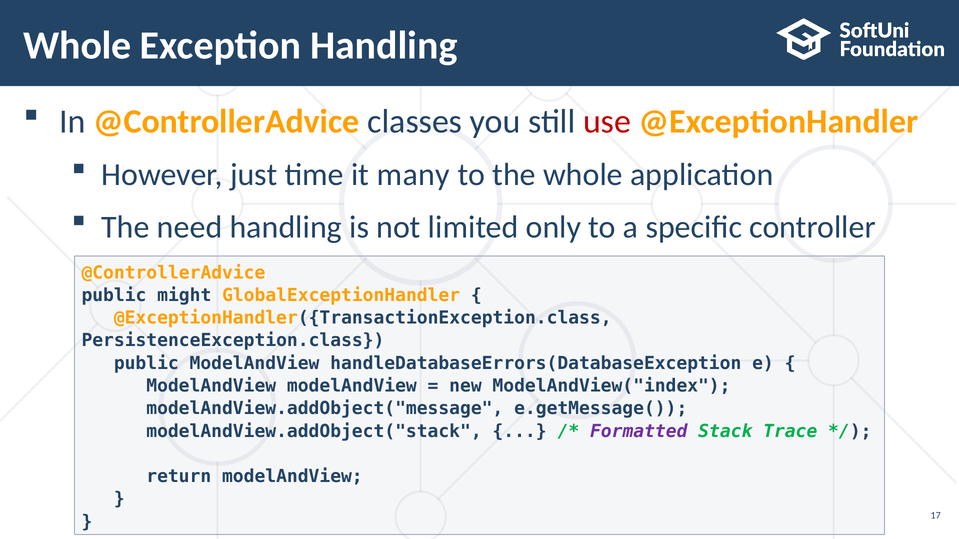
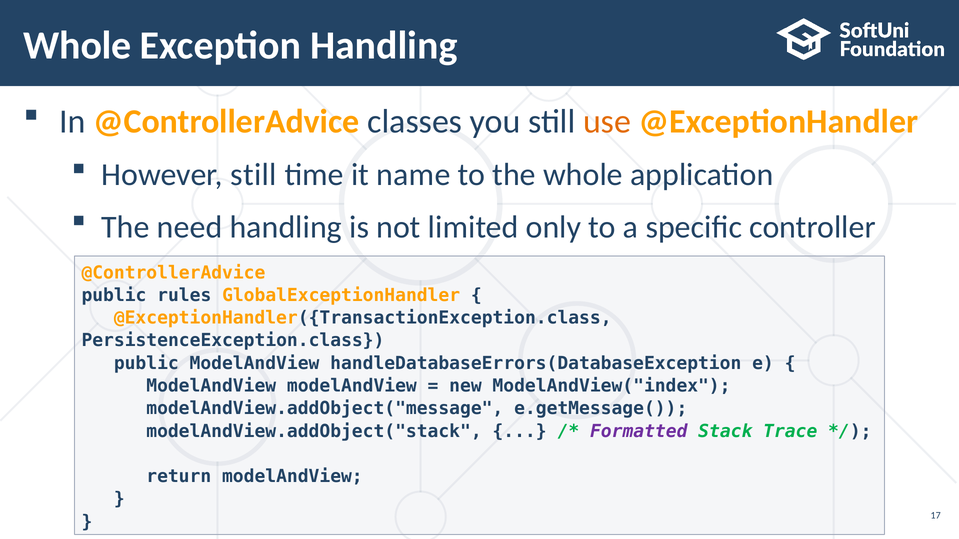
use colour: red -> orange (607, 122)
However just: just -> still (254, 175)
many: many -> name (413, 175)
might: might -> rules (184, 295)
